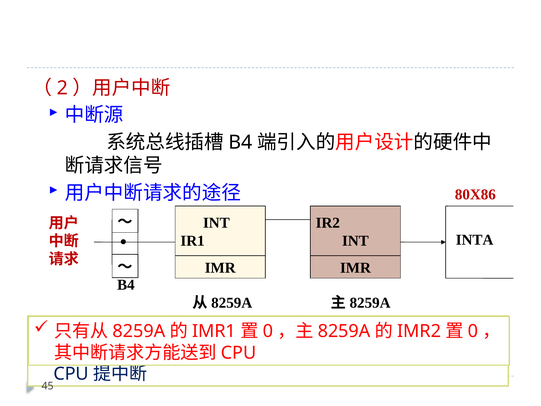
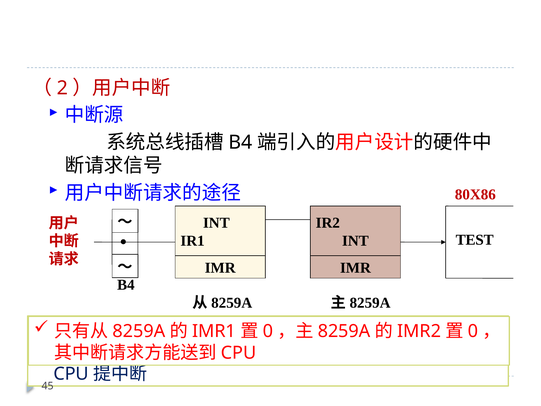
INTA: INTA -> TEST (475, 240)
